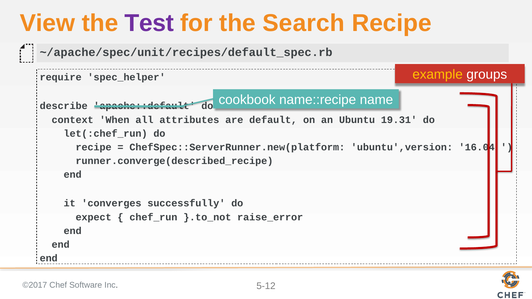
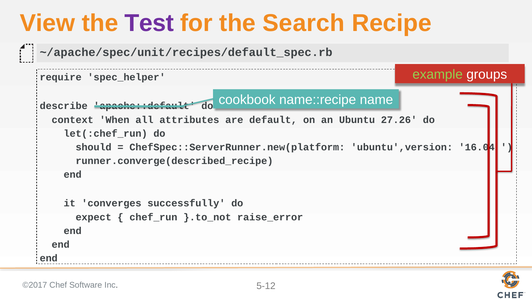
example colour: yellow -> light green (438, 75)
19.31: 19.31 -> 27.26 (399, 120)
recipe: recipe -> should (94, 147)
